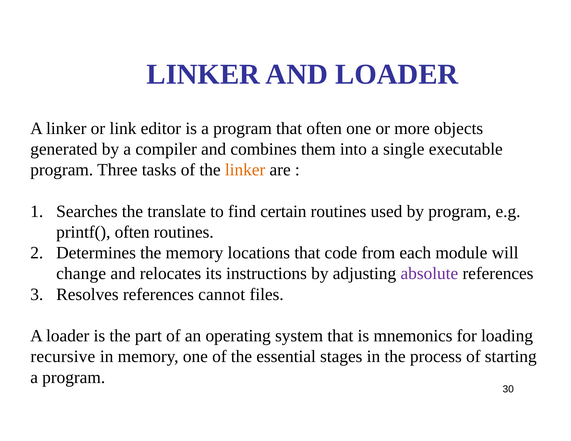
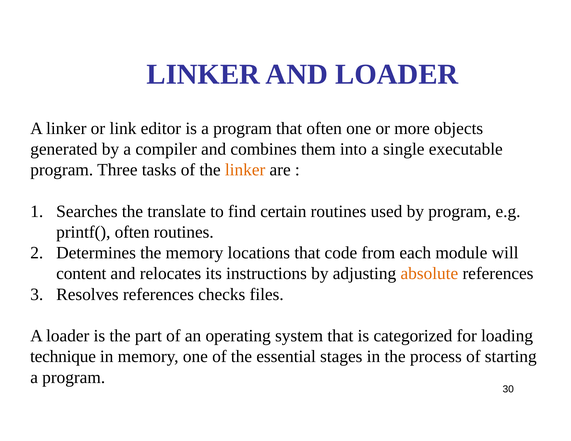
change: change -> content (81, 274)
absolute colour: purple -> orange (429, 274)
cannot: cannot -> checks (222, 295)
mnemonics: mnemonics -> categorized (413, 336)
recursive: recursive -> technique (63, 357)
